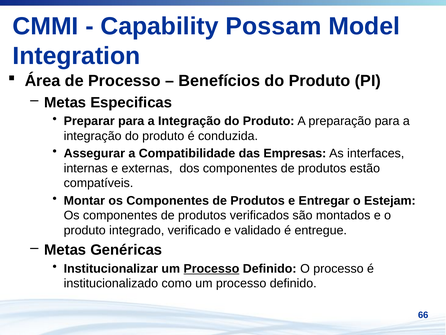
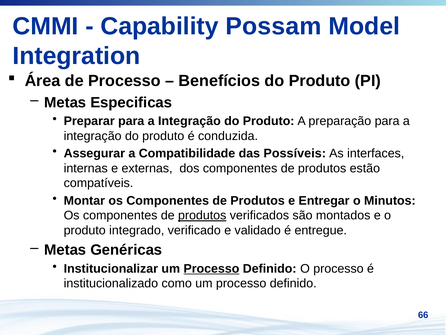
Empresas: Empresas -> Possíveis (295, 153)
Estejam: Estejam -> Minutos (390, 200)
produtos underline: none -> present (202, 215)
